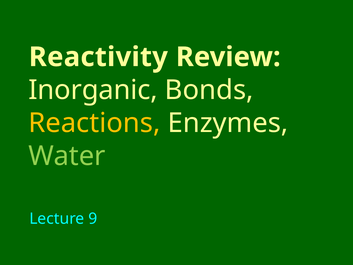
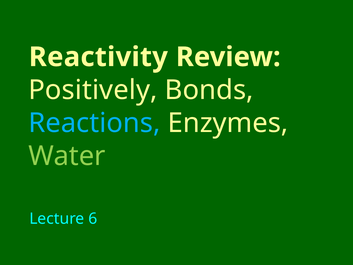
Inorganic: Inorganic -> Positively (93, 90)
Reactions colour: yellow -> light blue (94, 123)
9: 9 -> 6 (93, 219)
